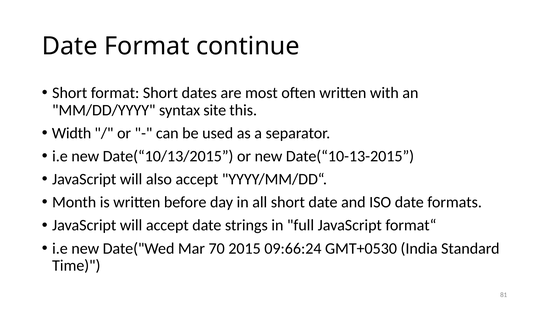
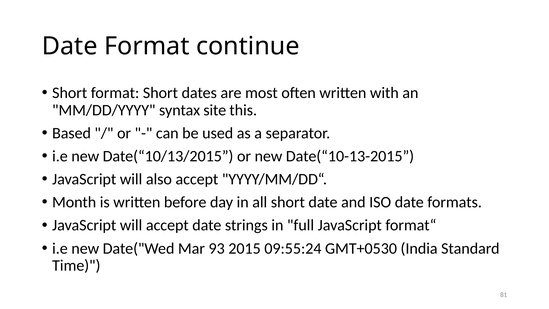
Width: Width -> Based (72, 133)
70: 70 -> 93 (217, 248)
09:66:24: 09:66:24 -> 09:55:24 (293, 248)
